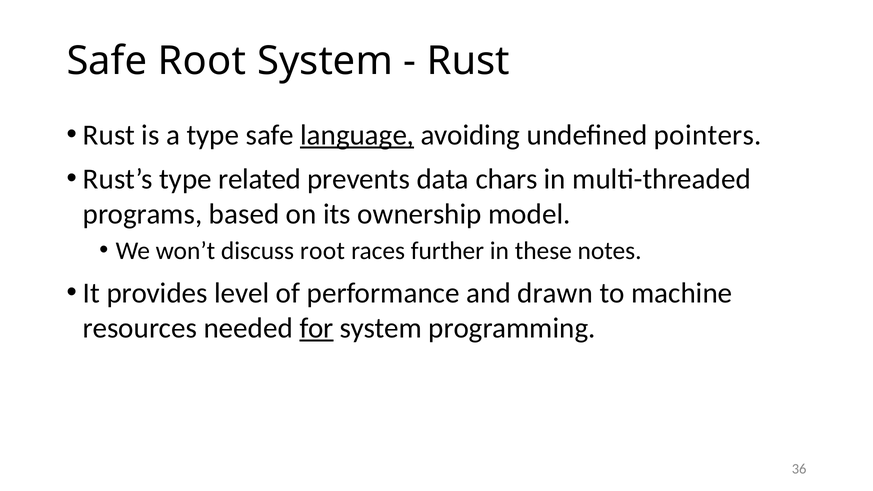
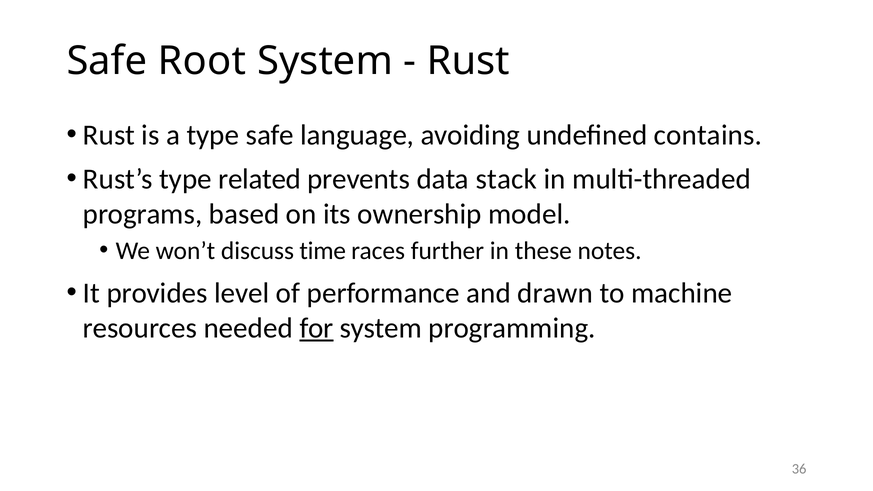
language underline: present -> none (357, 135)
pointers: pointers -> contains (708, 135)
chars: chars -> stack (506, 179)
discuss root: root -> time (323, 251)
